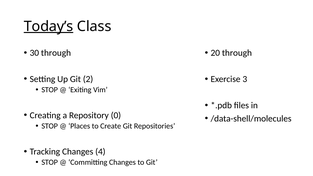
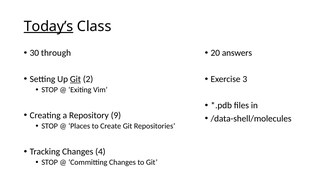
20 through: through -> answers (237, 53)
Git underline: none -> present (75, 79)
0: 0 -> 9 (116, 115)
